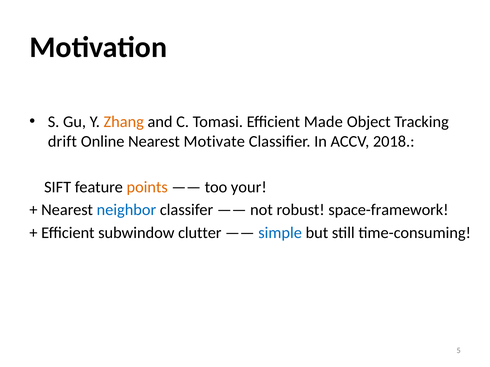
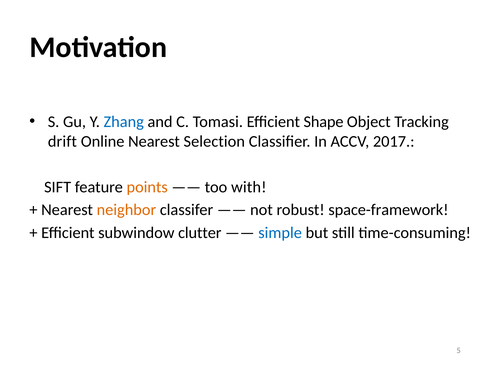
Zhang colour: orange -> blue (124, 122)
Made: Made -> Shape (323, 122)
Motivate: Motivate -> Selection (214, 142)
2018: 2018 -> 2017 (394, 142)
your: your -> with (249, 187)
neighbor colour: blue -> orange (126, 210)
